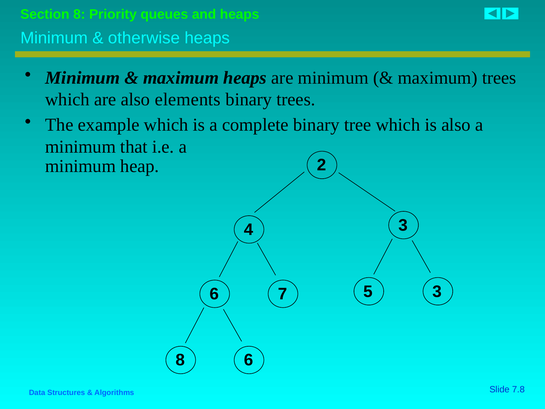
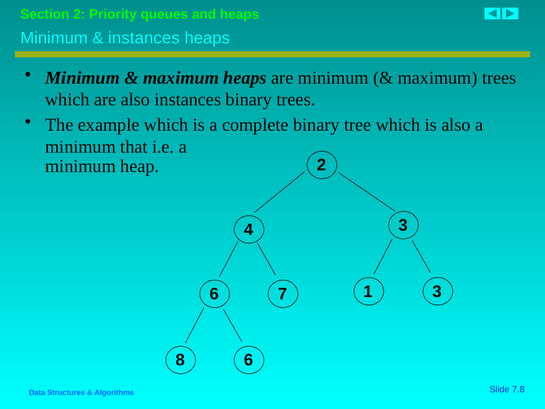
8: 8 -> 2 (79, 14)
otherwise: otherwise -> instances (144, 38)
also elements: elements -> instances (188, 99)
5: 5 -> 1 (368, 291)
